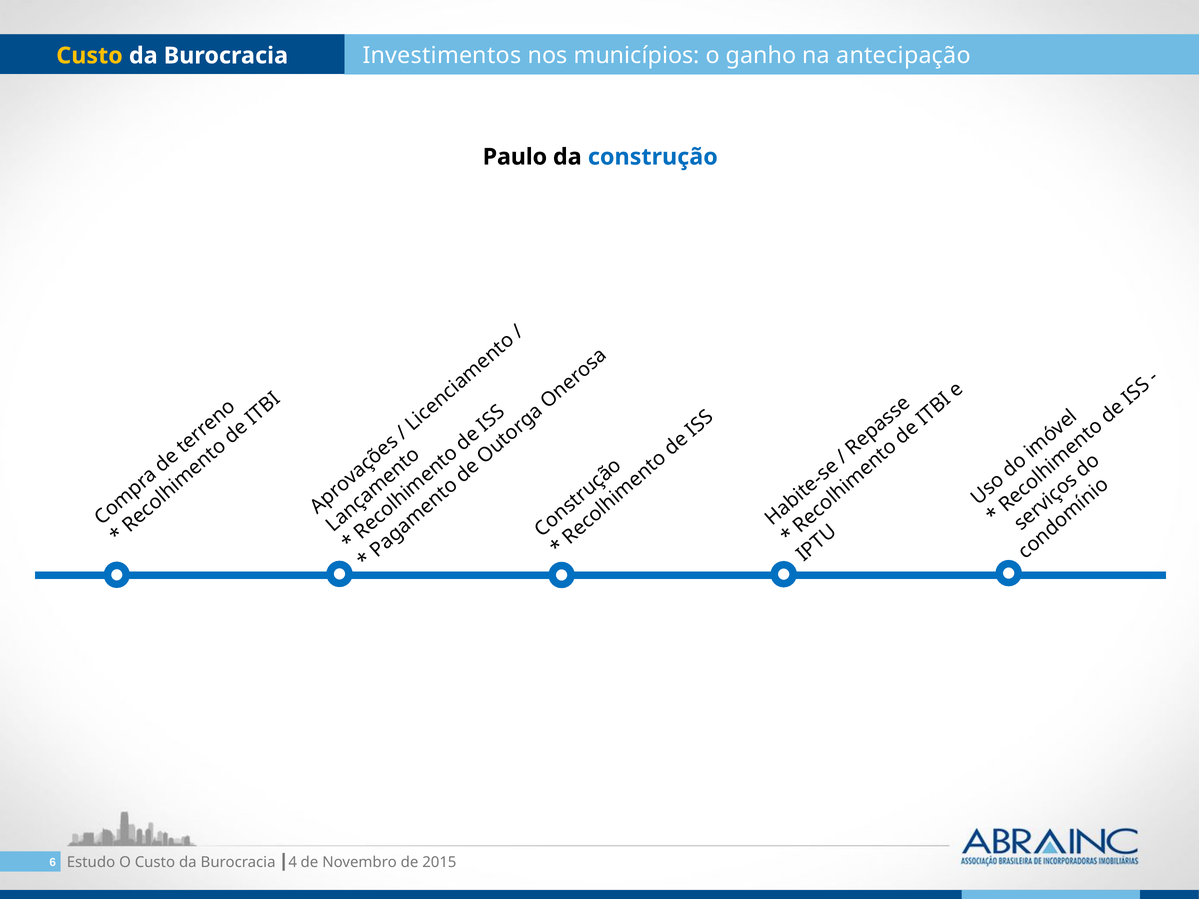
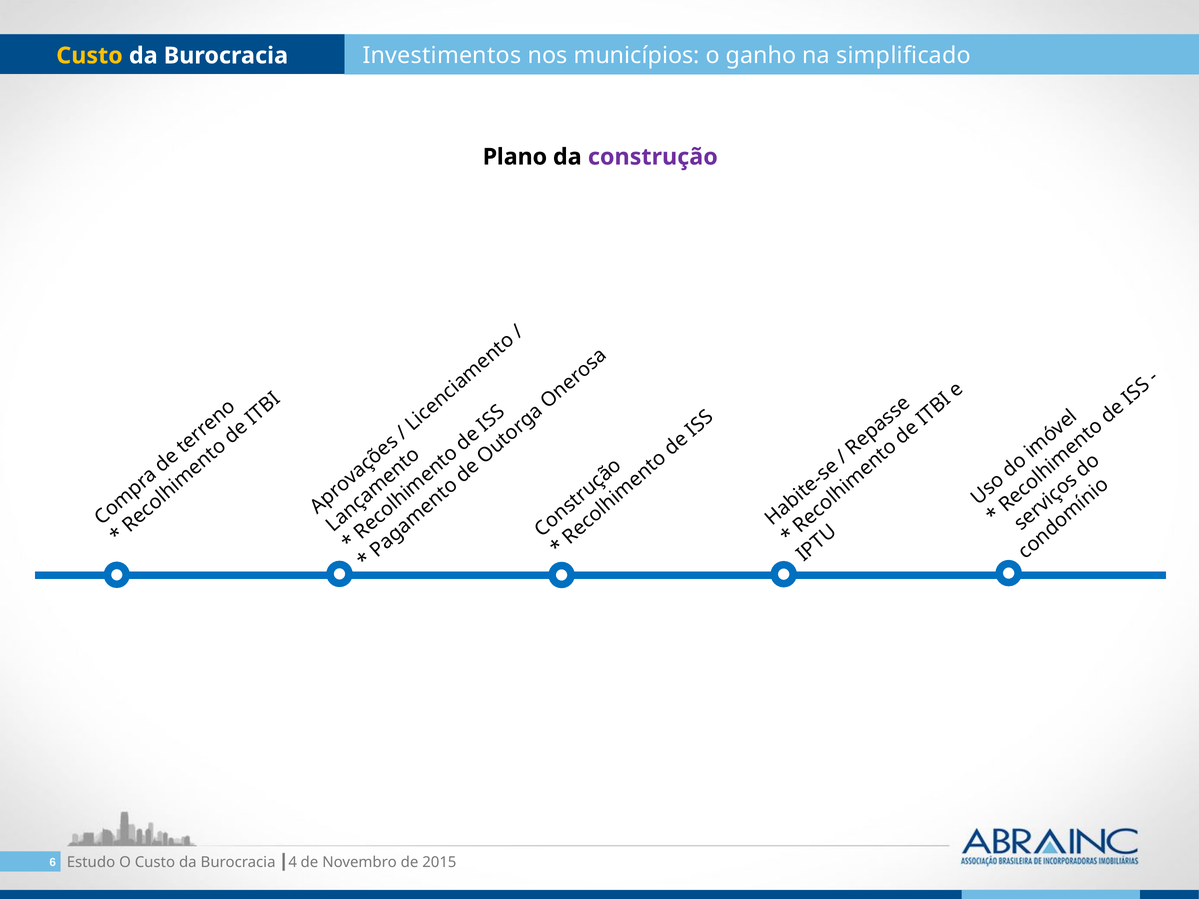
antecipação: antecipação -> simplificado (904, 56)
Paulo: Paulo -> Plano (515, 157)
construção colour: blue -> purple (653, 157)
